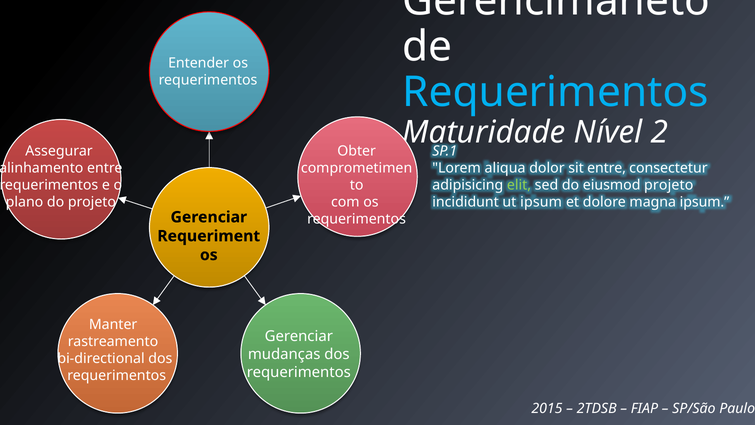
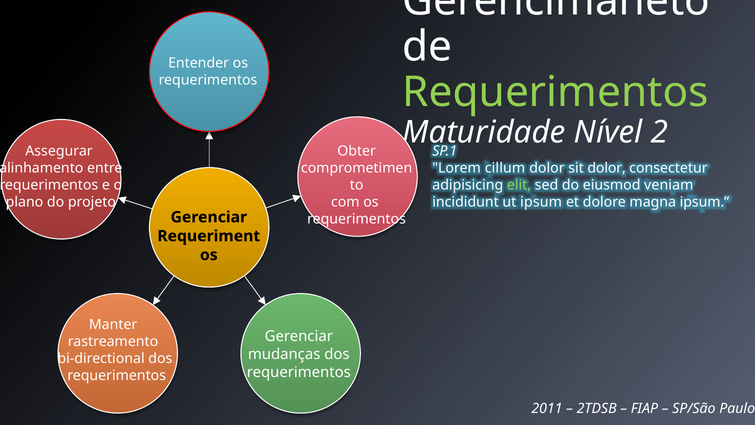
Requerimentos colour: light blue -> light green (555, 92)
aliqua: aliqua -> cillum (505, 168)
sit entre: entre -> dolor (607, 168)
eiusmod projeto: projeto -> veniam (669, 185)
2015: 2015 -> 2011 (547, 408)
